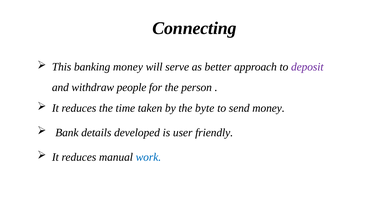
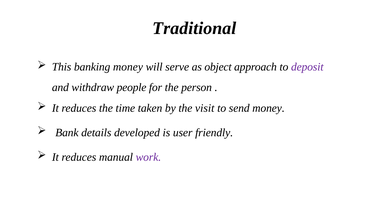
Connecting: Connecting -> Traditional (194, 28)
better: better -> object (218, 67)
byte: byte -> visit (205, 108)
work colour: blue -> purple (148, 157)
